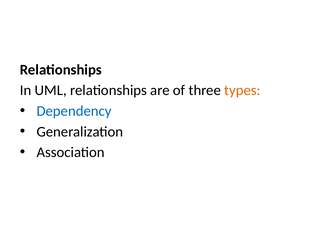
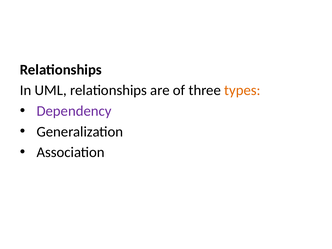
Dependency colour: blue -> purple (74, 111)
